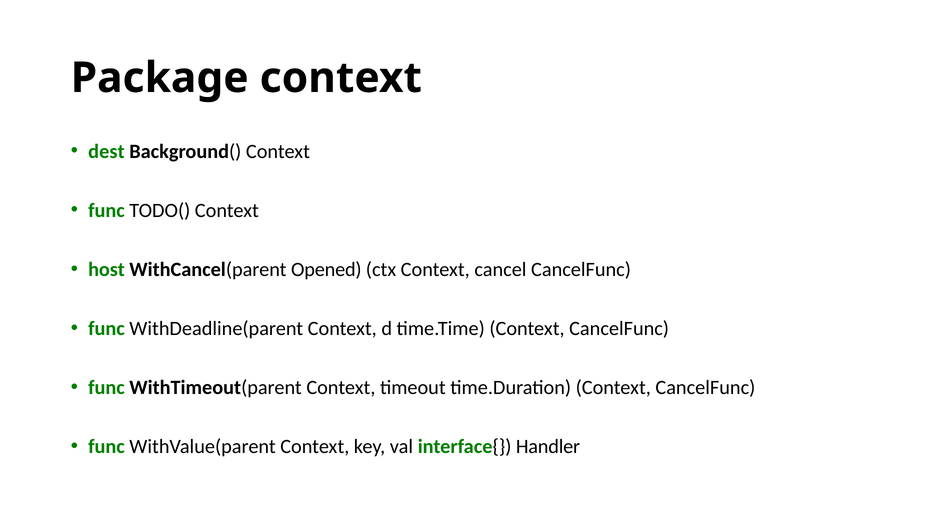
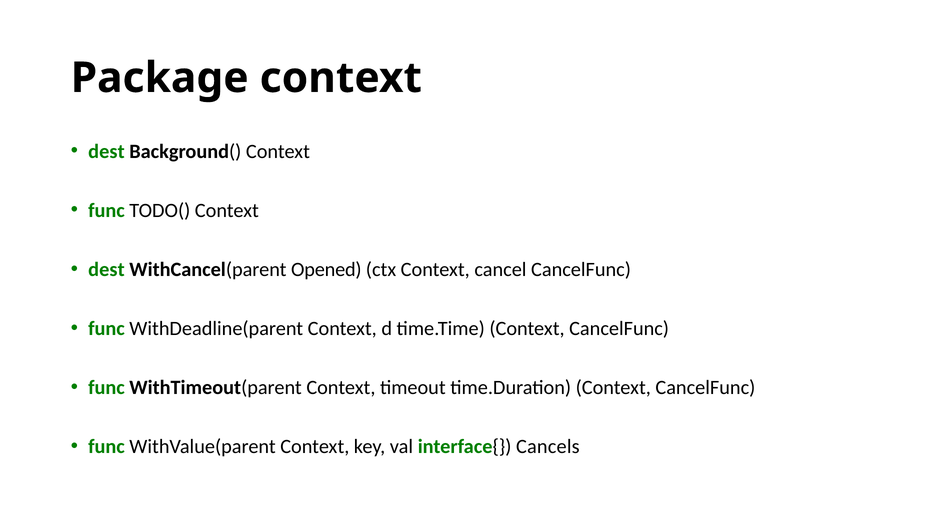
host: host -> dest (106, 270)
Handler: Handler -> Cancels (548, 447)
